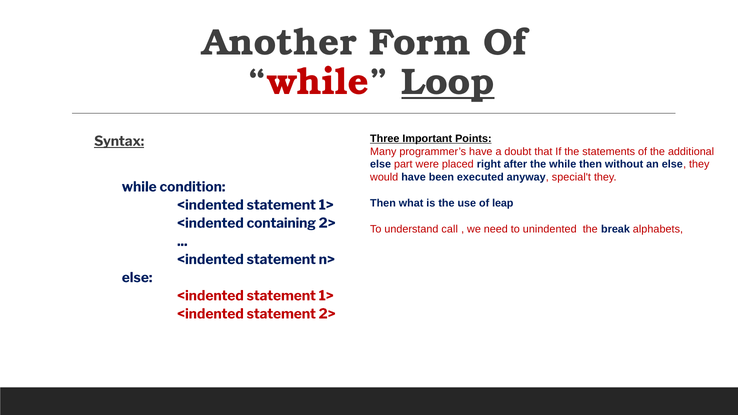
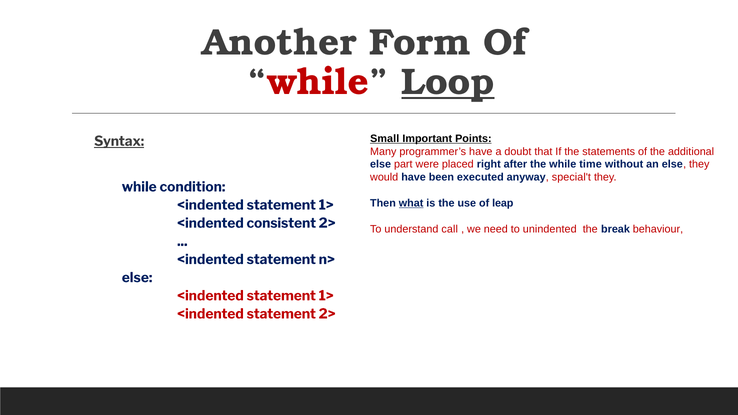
Three: Three -> Small (385, 139)
while then: then -> time (591, 164)
what underline: none -> present (411, 203)
containing: containing -> consistent (281, 223)
alphabets: alphabets -> behaviour (658, 229)
